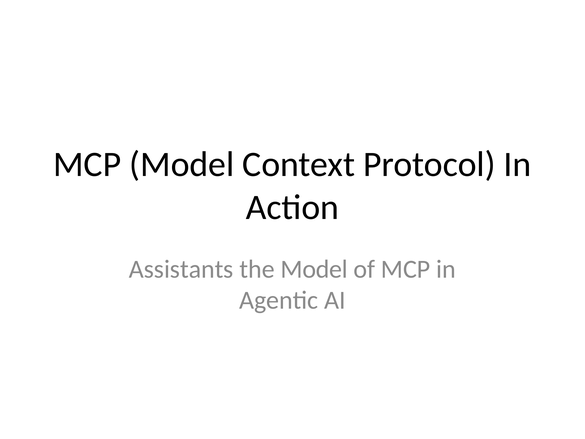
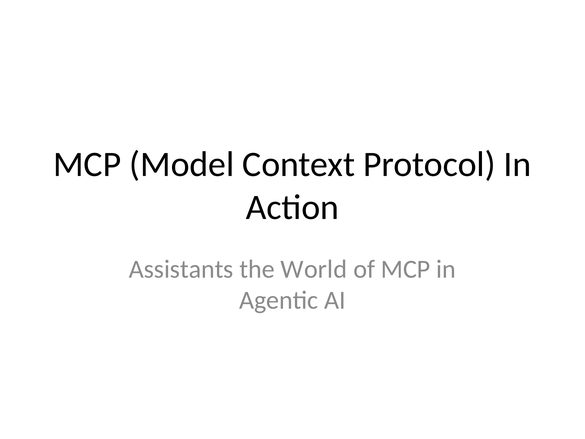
the Model: Model -> World (314, 269)
